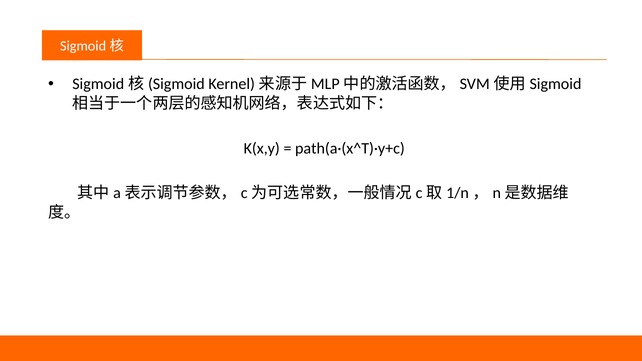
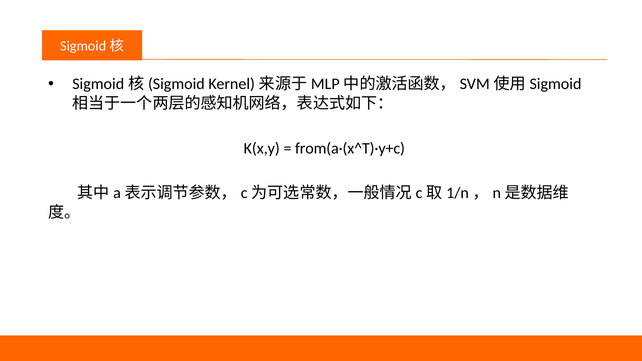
path(a·(x^T)·y+c: path(a·(x^T)·y+c -> from(a·(x^T)·y+c (350, 148)
